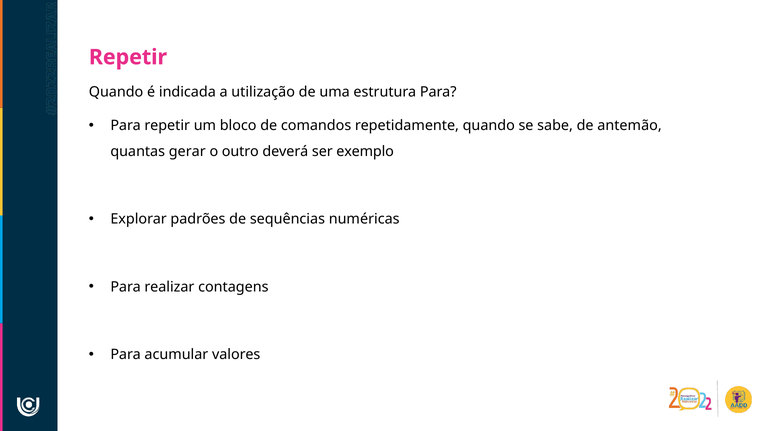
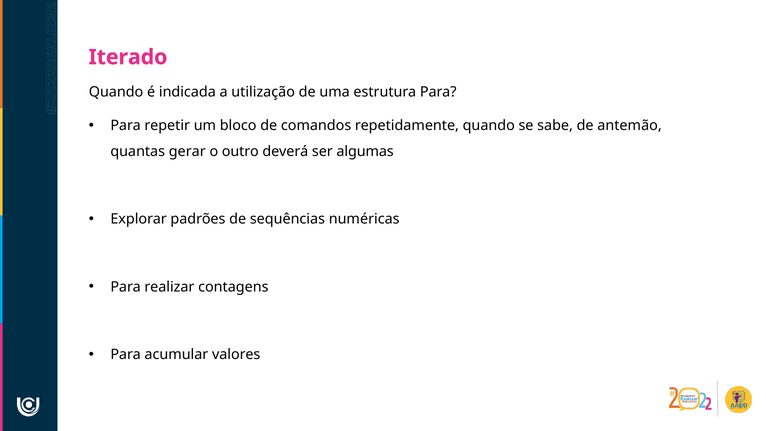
Repetir: Repetir -> Iterado (128, 57)
exemplo: exemplo -> algumas (365, 151)
